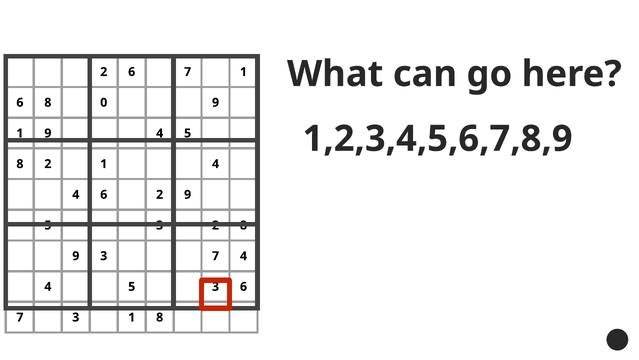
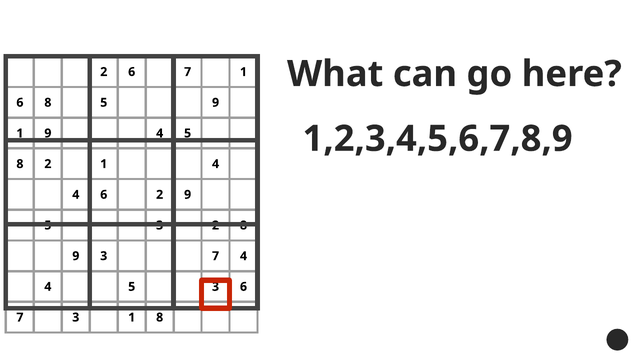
8 0: 0 -> 5 (104, 102)
